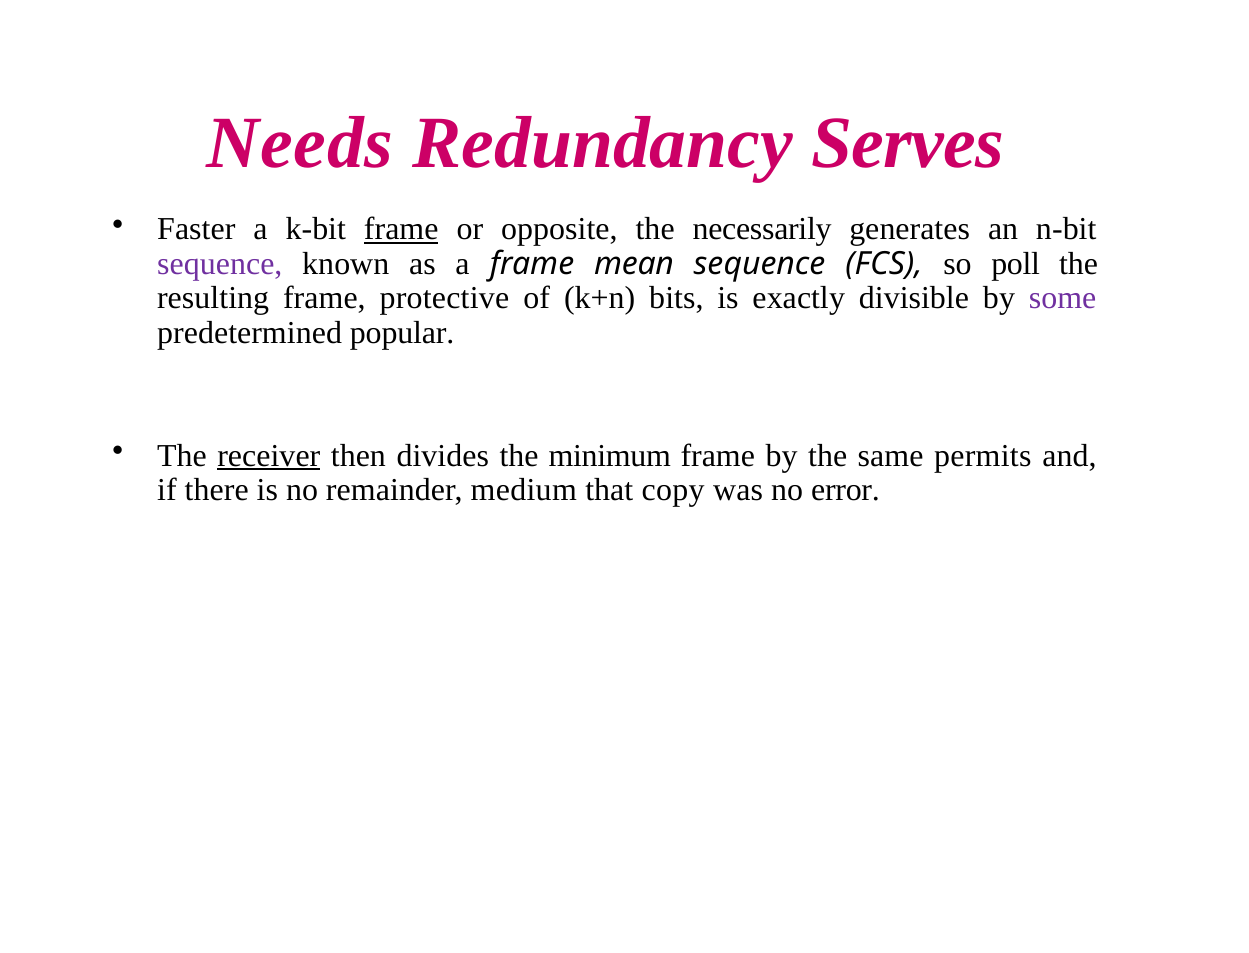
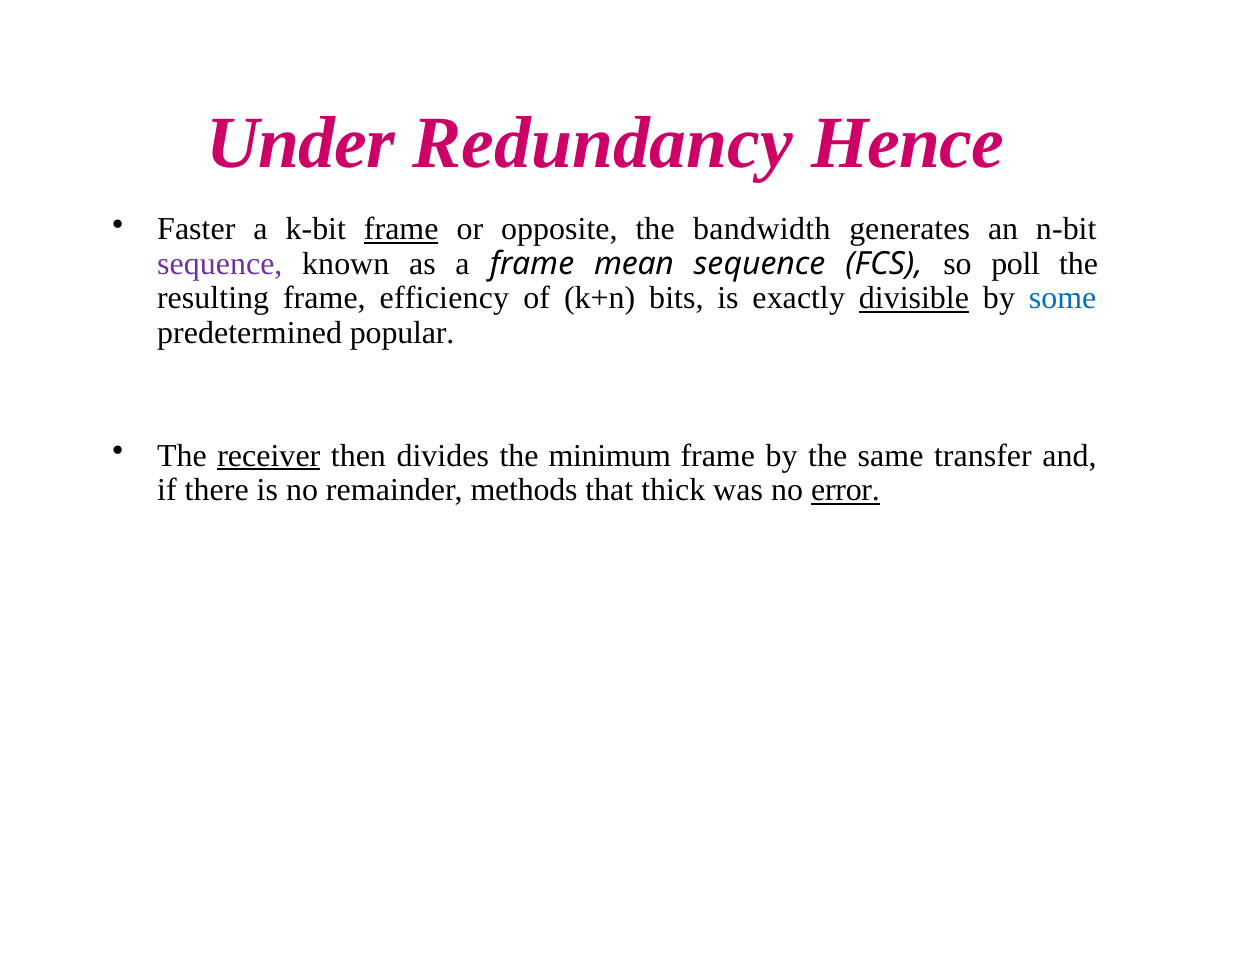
Needs: Needs -> Under (301, 144)
Serves: Serves -> Hence (908, 144)
necessarily: necessarily -> bandwidth (762, 229)
protective: protective -> efficiency (444, 299)
divisible underline: none -> present (914, 299)
some colour: purple -> blue (1063, 299)
permits: permits -> transfer (983, 456)
medium: medium -> methods (524, 490)
copy: copy -> thick (673, 490)
error underline: none -> present (845, 490)
